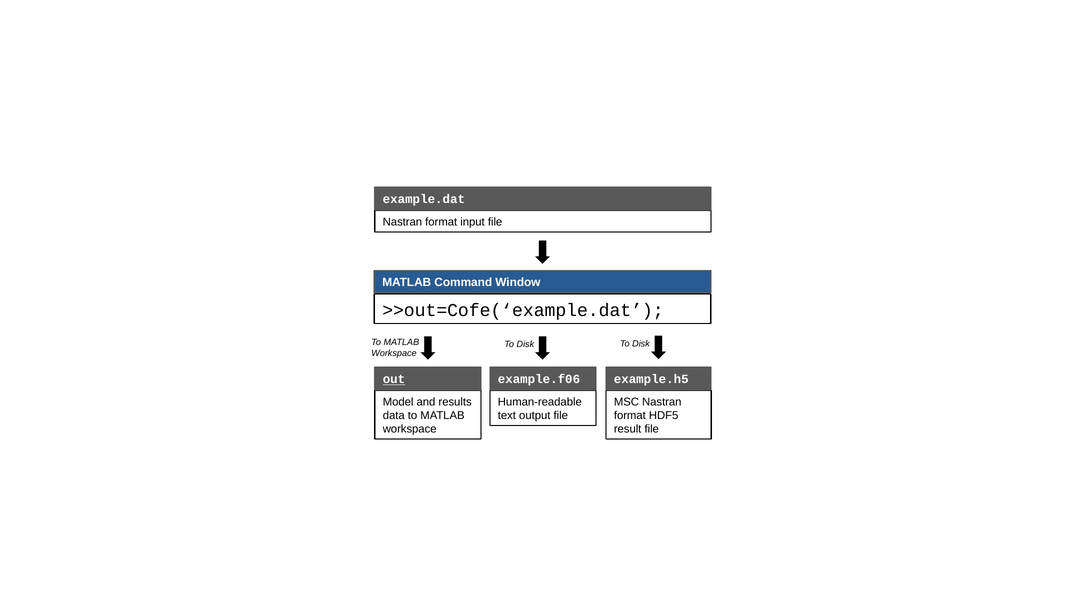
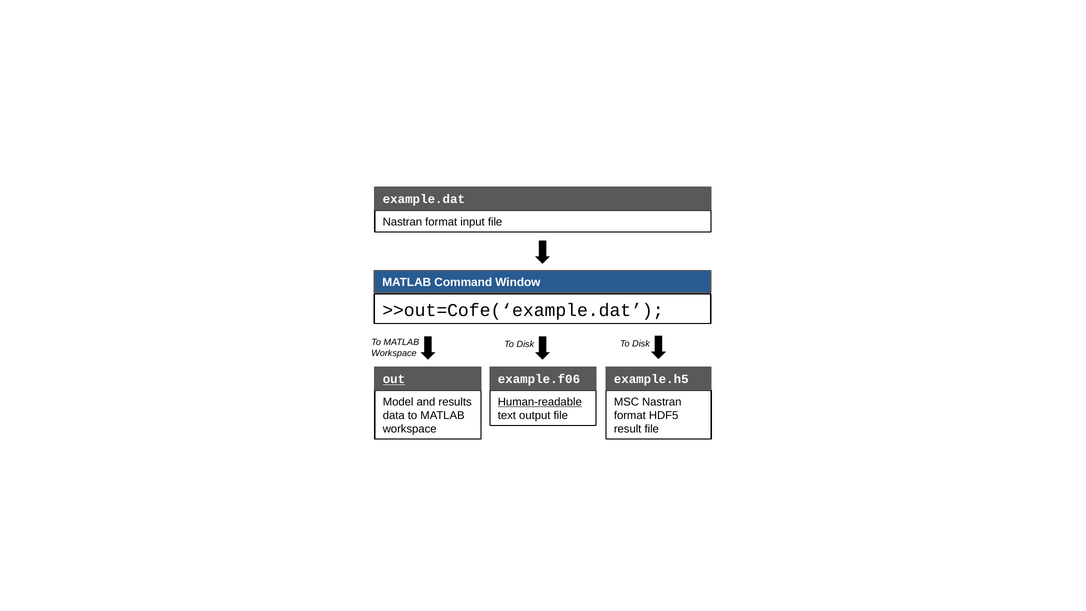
Human-readable underline: none -> present (540, 402)
